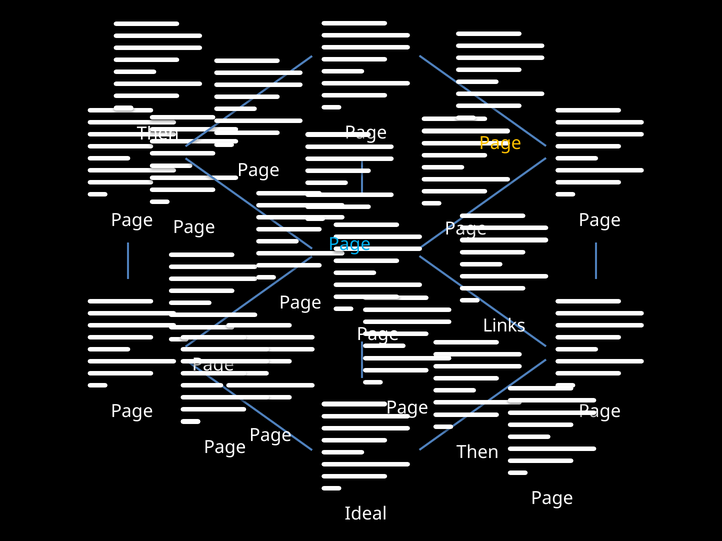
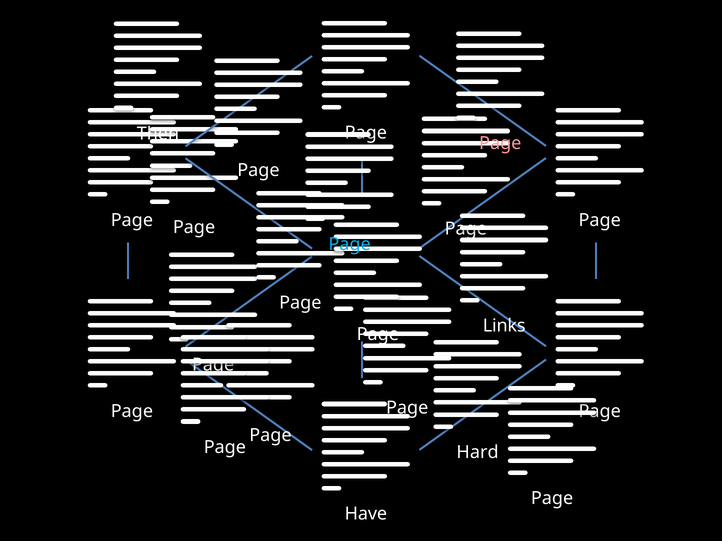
Page colour: yellow -> pink (500, 144)
Then: Then -> Hard (478, 453)
Ideal: Ideal -> Have (366, 514)
